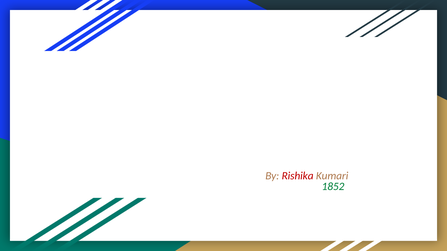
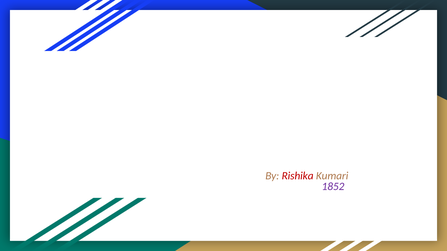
1852 colour: green -> purple (333, 187)
